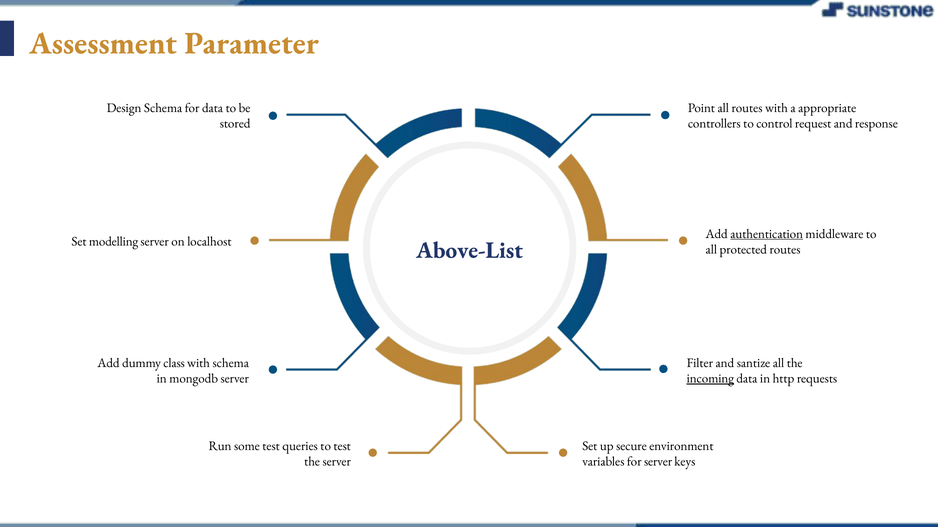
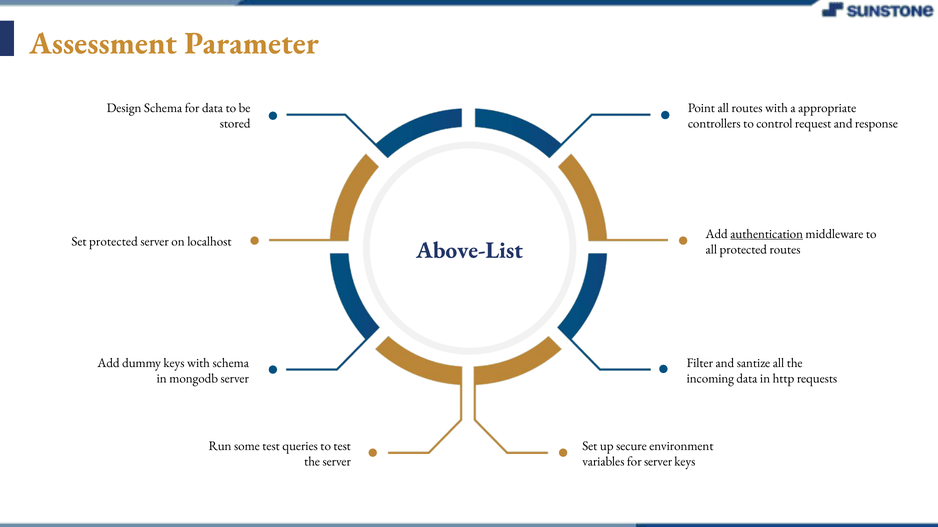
Set modelling: modelling -> protected (113, 242)
dummy class: class -> keys (174, 363)
incoming underline: present -> none (710, 379)
